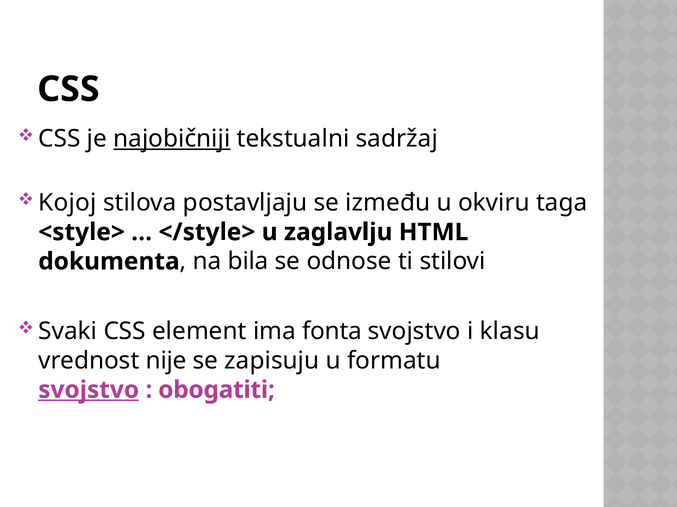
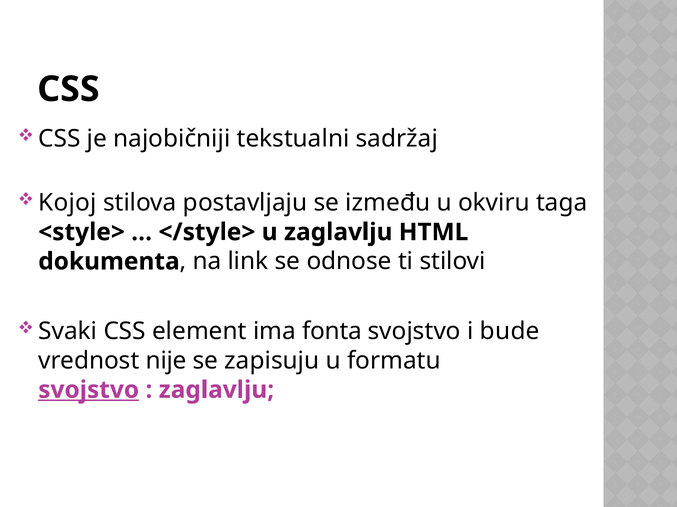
najobičniji underline: present -> none (172, 139)
bila: bila -> link (248, 262)
klasu: klasu -> bude (510, 332)
obogatiti: obogatiti -> zaglavlju (216, 390)
